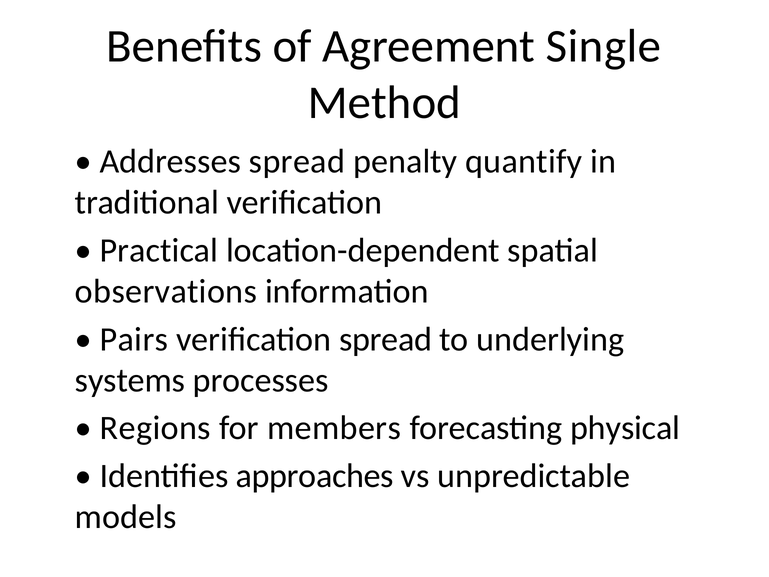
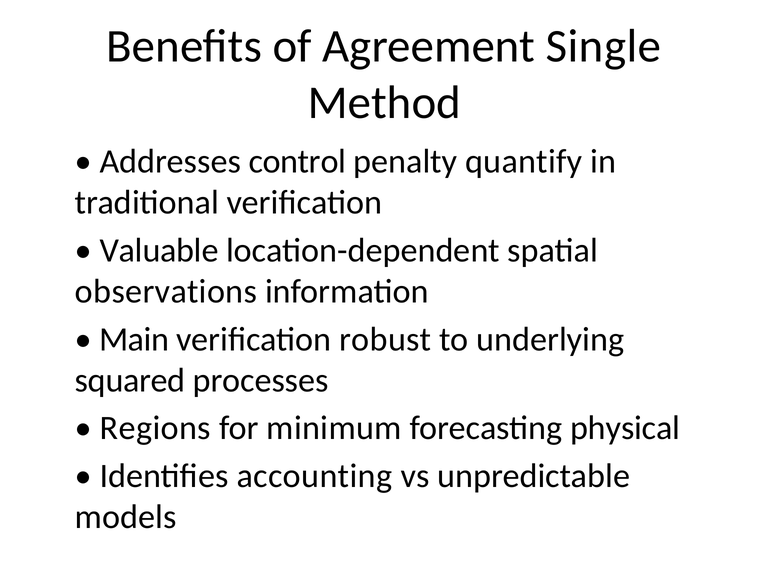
Addresses spread: spread -> control (297, 161)
Practical: Practical -> Valuable (159, 250)
Pairs: Pairs -> Main (134, 339)
verification spread: spread -> robust (385, 339)
systems: systems -> squared (130, 380)
members: members -> minimum (334, 428)
approaches: approaches -> accounting (314, 476)
